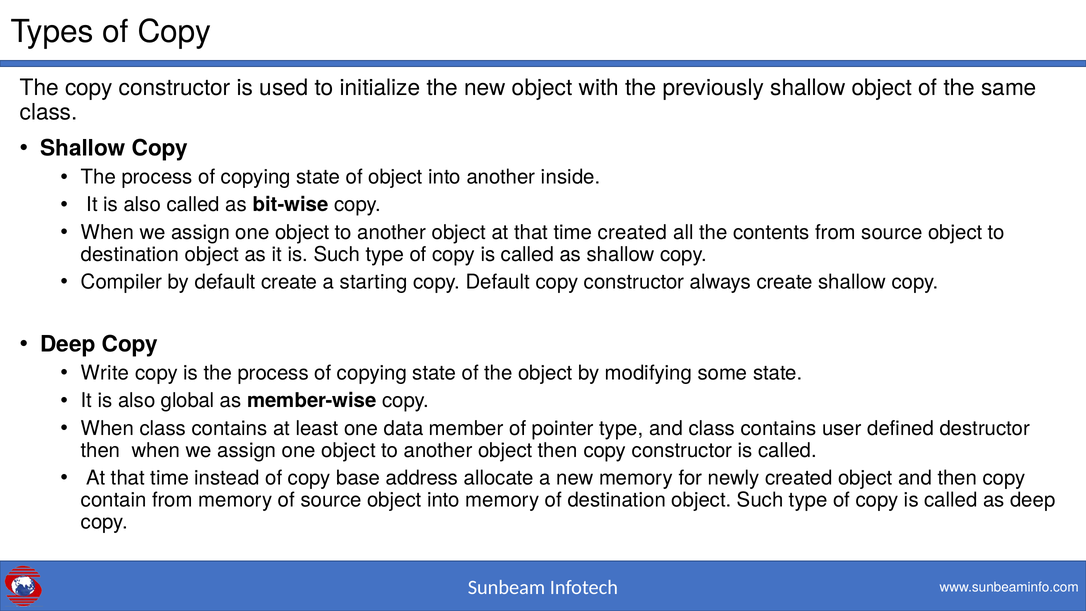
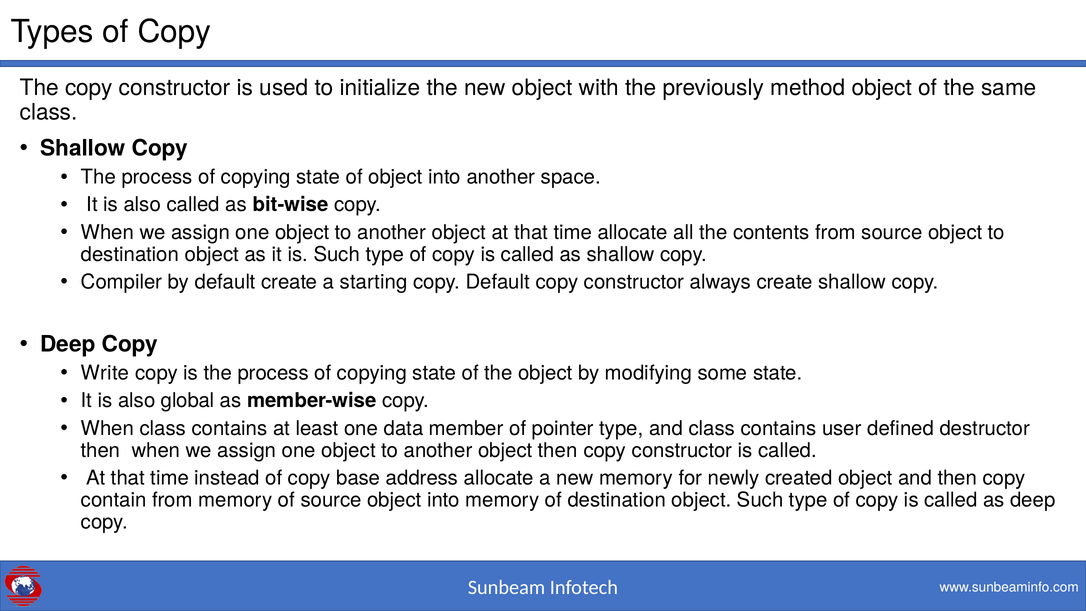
previously shallow: shallow -> method (808, 88)
inside: inside -> space (571, 177)
time created: created -> allocate (633, 232)
